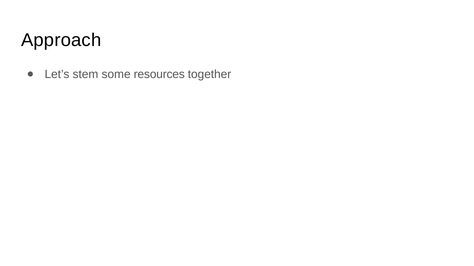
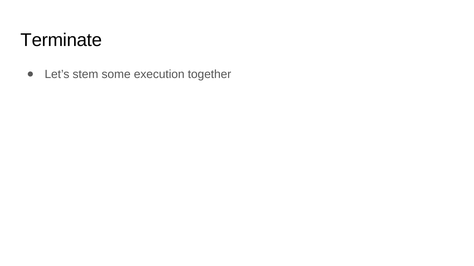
Approach: Approach -> Terminate (61, 40)
resources: resources -> execution (159, 75)
